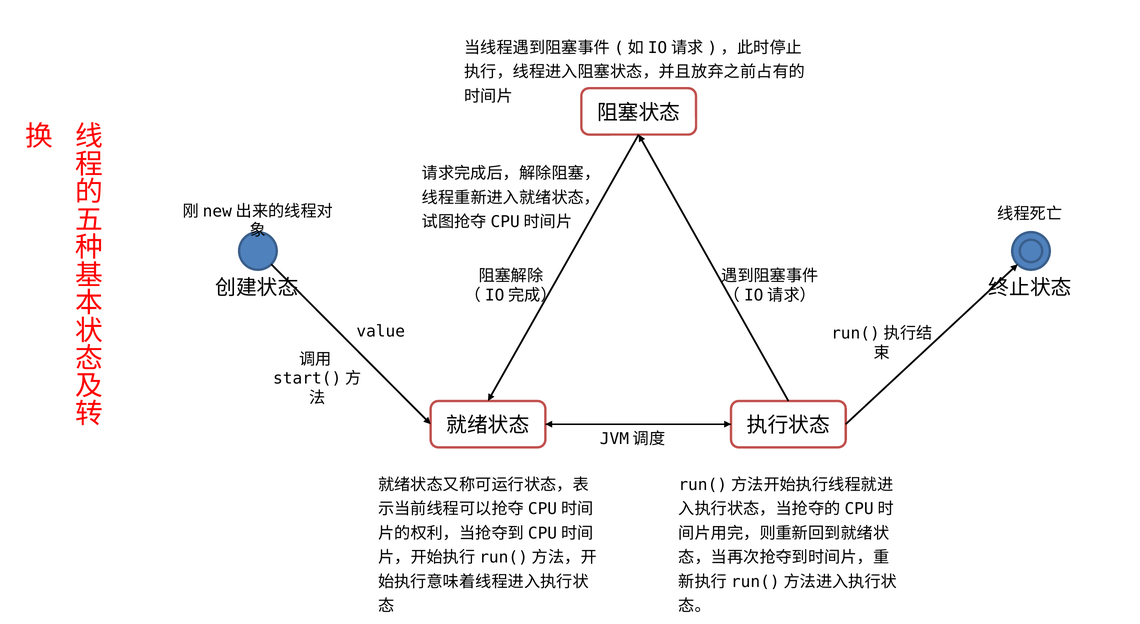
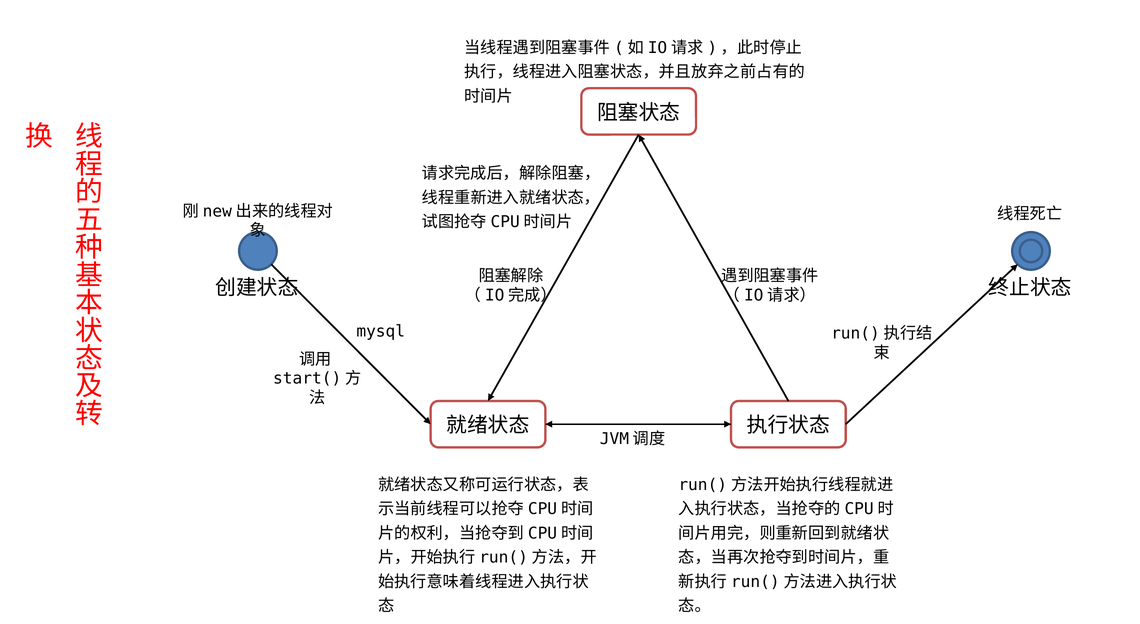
value: value -> mysql (381, 331)
